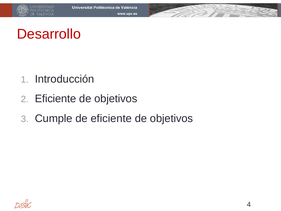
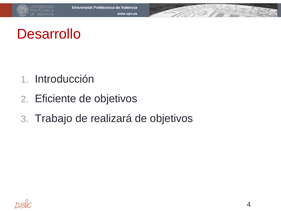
Cumple: Cumple -> Trabajo (54, 118)
de eficiente: eficiente -> realizará (111, 118)
